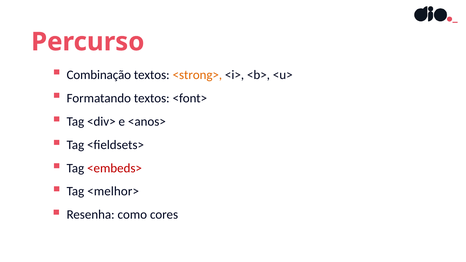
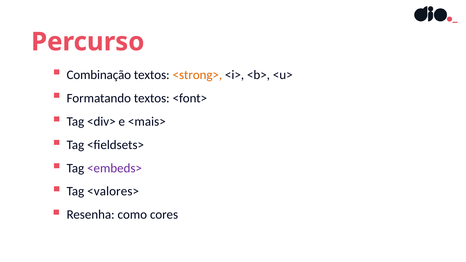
<anos>: <anos> -> <mais> (147, 122)
<embeds> colour: red -> purple (115, 168)
<melhor>: <melhor> -> <valores> (113, 191)
